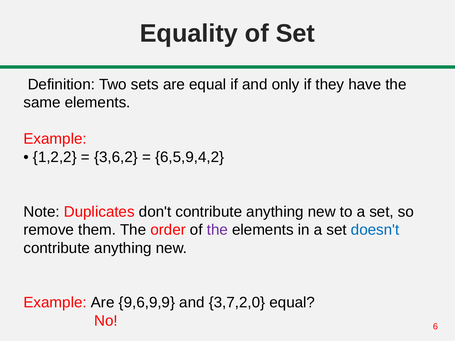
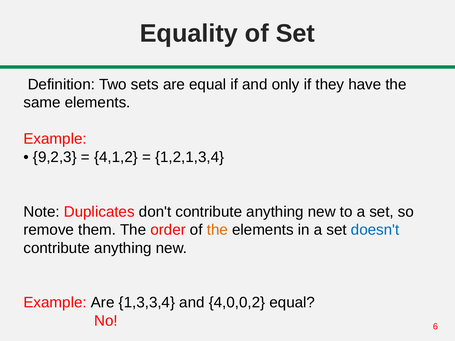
1,2,2: 1,2,2 -> 9,2,3 (55, 157)
3,6,2: 3,6,2 -> 4,1,2 (116, 157)
6,5,9,4,2: 6,5,9,4,2 -> 1,2,1,3,4 (190, 157)
the colour: purple -> orange (217, 230)
9,6,9,9: 9,6,9,9 -> 1,3,3,4 (147, 303)
3,7,2,0: 3,7,2,0 -> 4,0,0,2 (237, 303)
